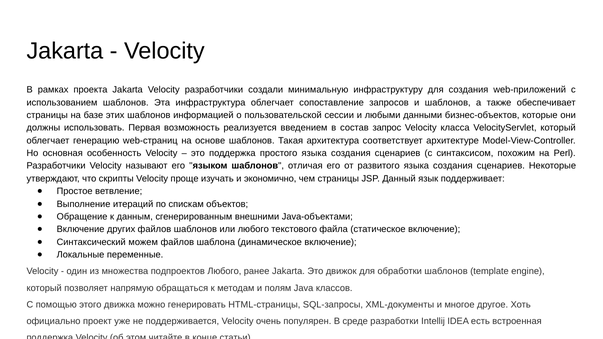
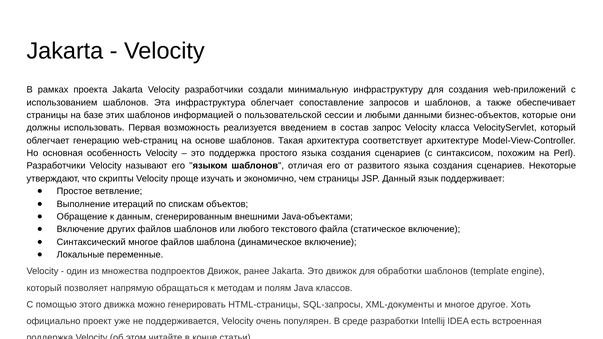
Синтаксический можем: можем -> многое (143, 242)
подпроектов Любого: Любого -> Движок (224, 272)
